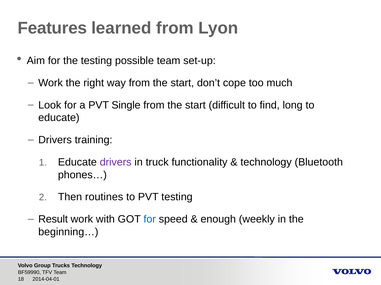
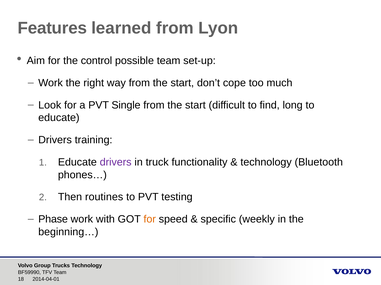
the testing: testing -> control (96, 61)
Result: Result -> Phase (53, 220)
for colour: blue -> orange (150, 220)
enough: enough -> specific (218, 220)
